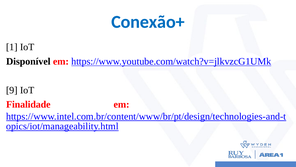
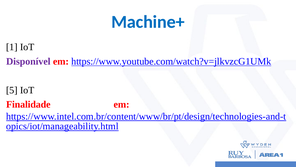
Conexão+: Conexão+ -> Machine+ (148, 22)
Disponível colour: black -> purple (28, 61)
9: 9 -> 5 (12, 90)
